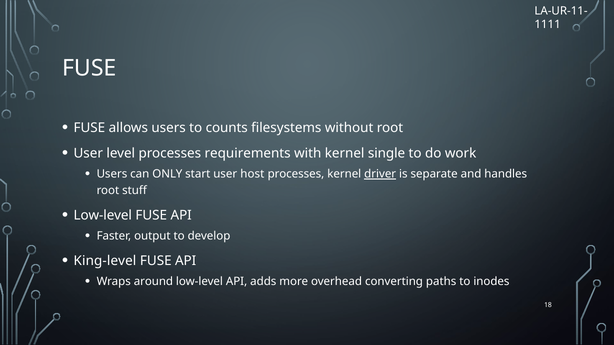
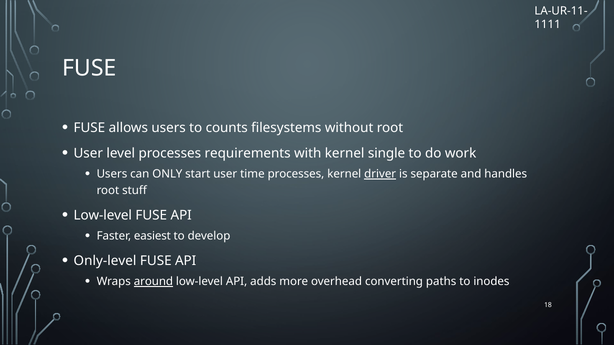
host: host -> time (252, 174)
output: output -> easiest (152, 236)
King-level: King-level -> Only-level (105, 261)
around underline: none -> present (153, 282)
